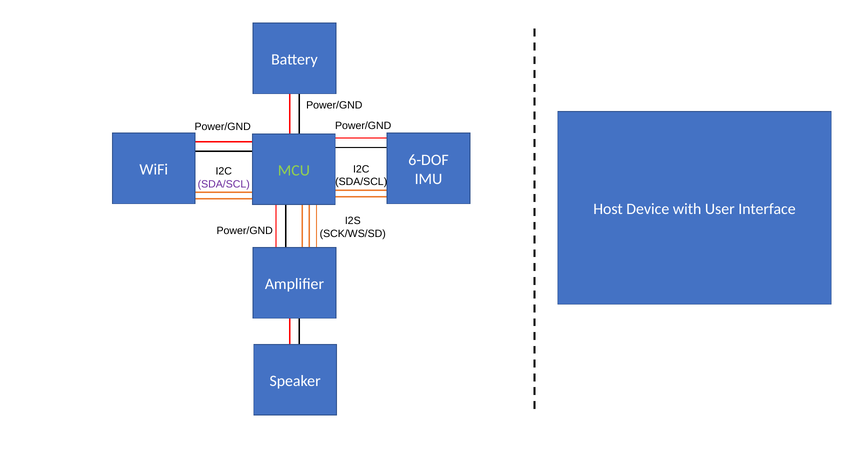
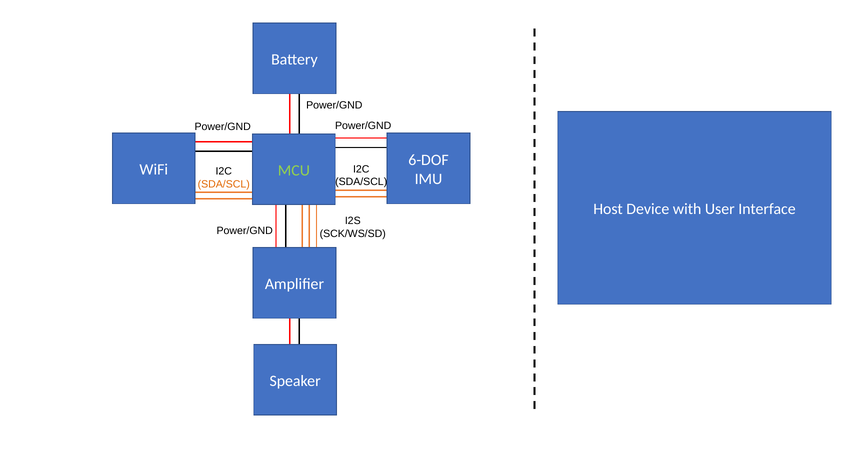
SDA/SCL colour: purple -> orange (224, 184)
